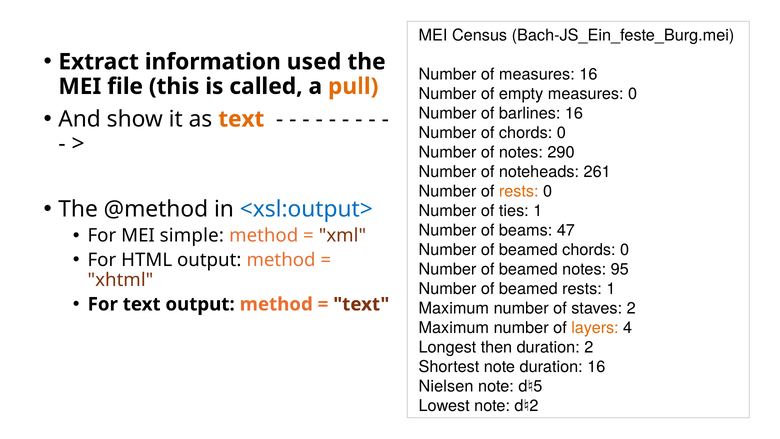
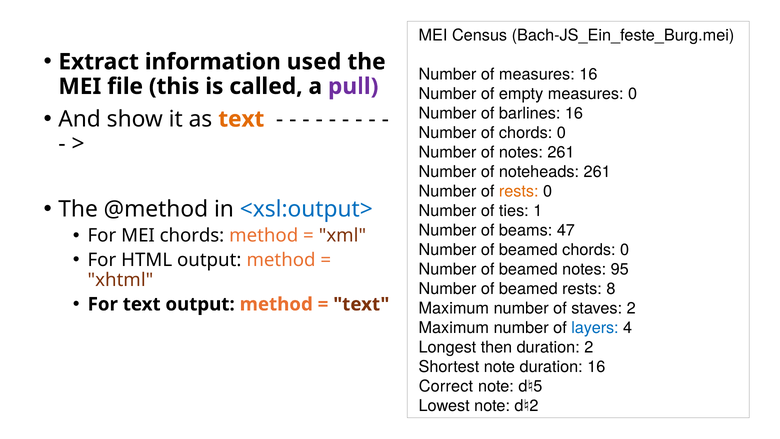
pull colour: orange -> purple (353, 86)
notes 290: 290 -> 261 (561, 152)
MEI simple: simple -> chords (192, 235)
rests 1: 1 -> 8 (611, 289)
layers colour: orange -> blue (595, 328)
Nielsen: Nielsen -> Correct (446, 386)
